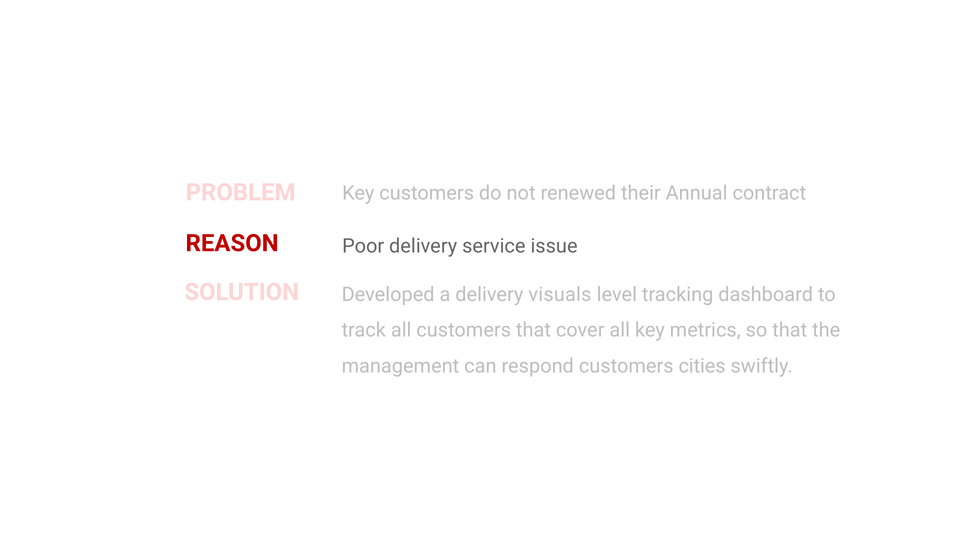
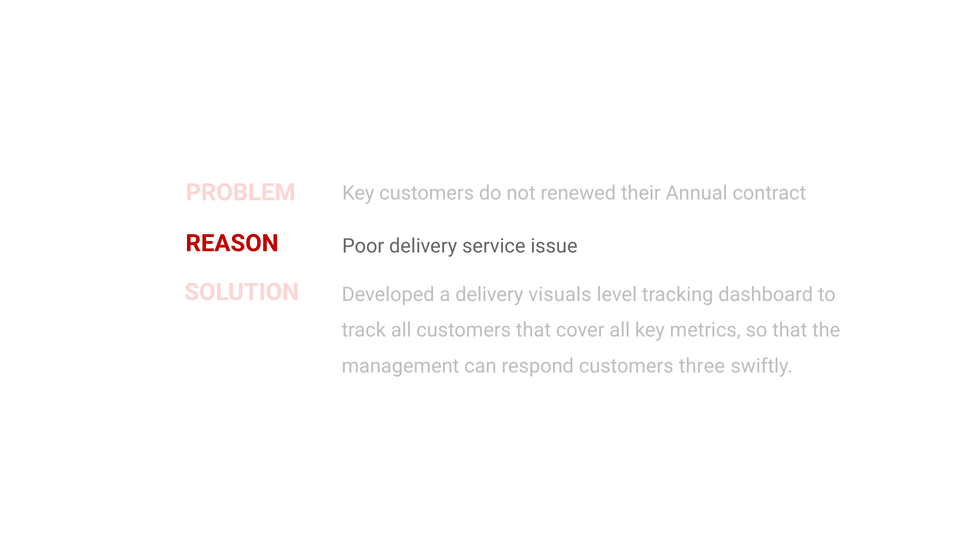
cities: cities -> three (702, 366)
